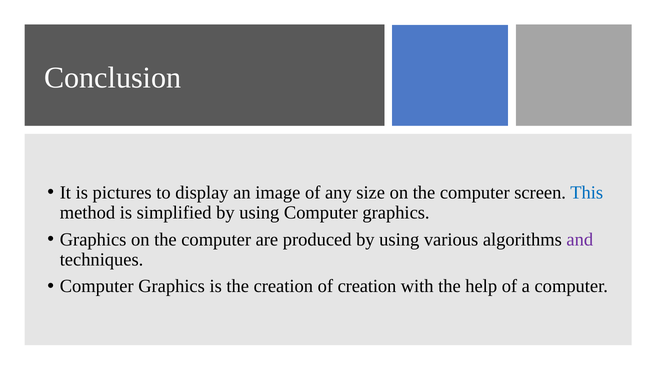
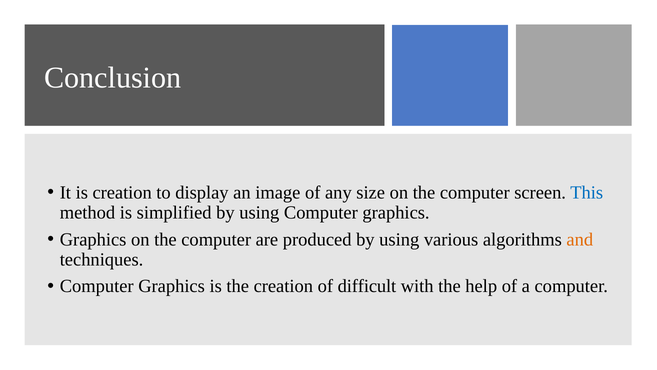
is pictures: pictures -> creation (122, 192)
and colour: purple -> orange (580, 239)
of creation: creation -> difficult (367, 286)
